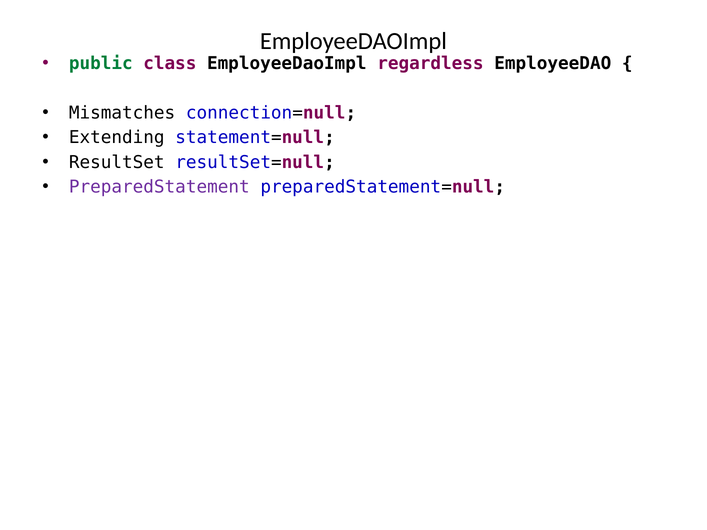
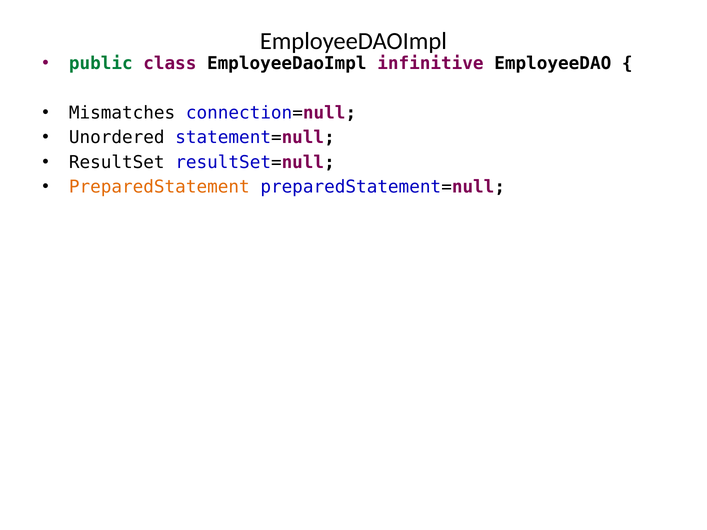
regardless: regardless -> infinitive (430, 63)
Extending: Extending -> Unordered (117, 138)
PreparedStatement colour: purple -> orange (159, 187)
